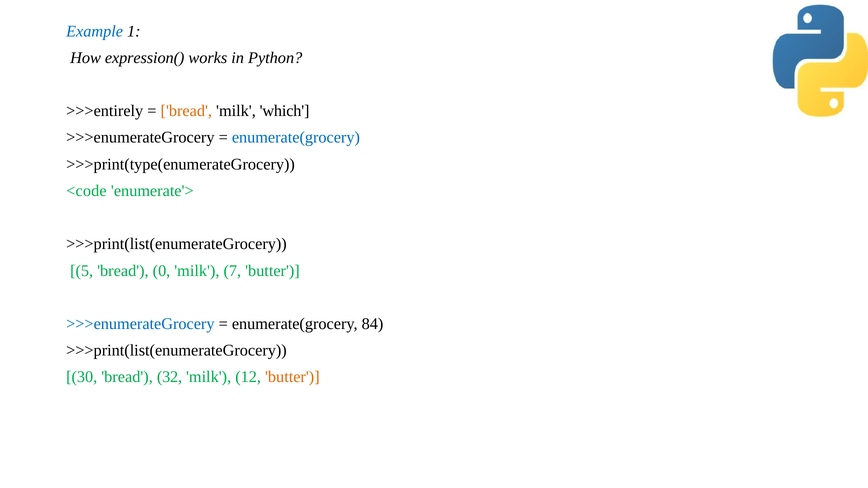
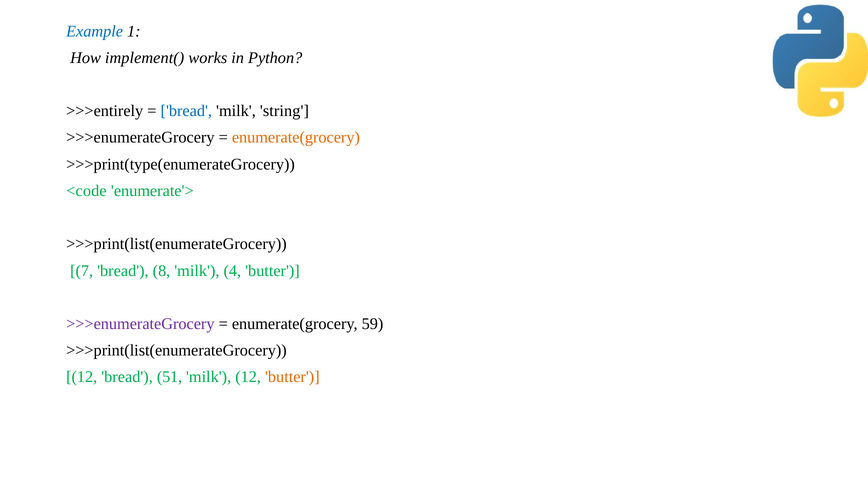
expression(: expression( -> implement( (145, 58)
bread colour: orange -> blue (186, 111)
which: which -> string (284, 111)
enumerate(grocery colour: blue -> orange (296, 138)
5: 5 -> 7 (82, 271)
0: 0 -> 8 (162, 271)
7: 7 -> 4 (232, 271)
>>>enumerateGrocery colour: blue -> purple (140, 324)
84: 84 -> 59 (373, 324)
30: 30 -> 12 (82, 377)
32: 32 -> 51 (170, 377)
